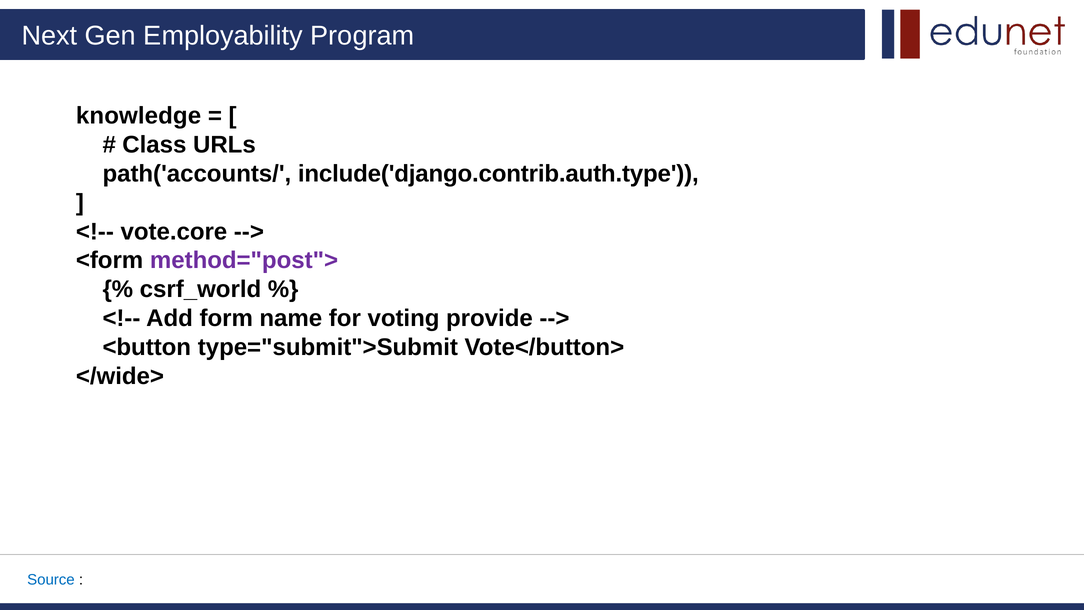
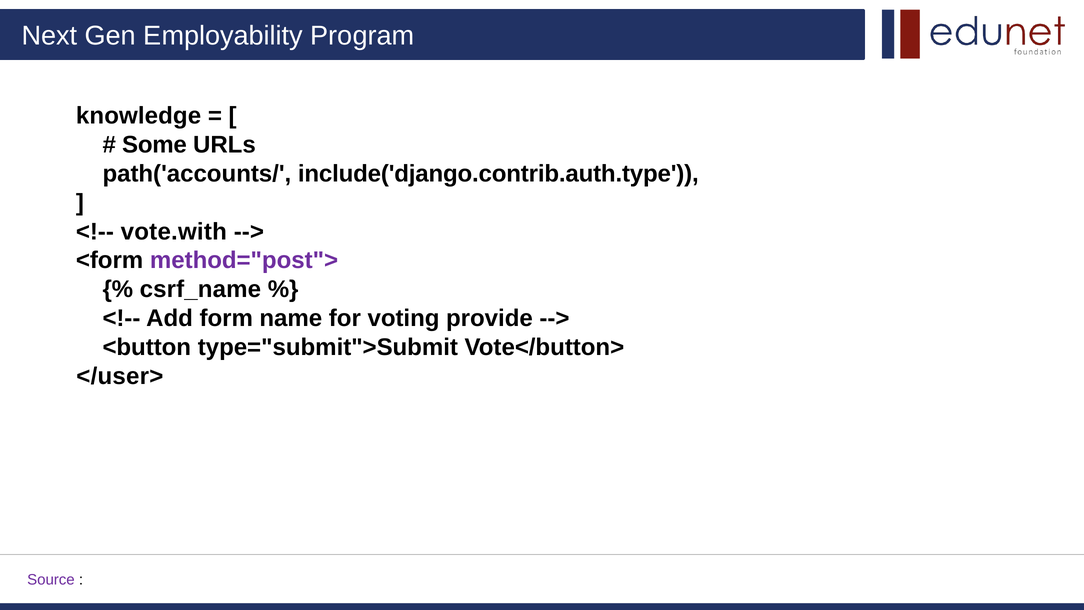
Class: Class -> Some (154, 145)
vote.core: vote.core -> vote.with (174, 231)
csrf_world: csrf_world -> csrf_name (200, 289)
</wide>: </wide> -> </user> (120, 376)
Source colour: blue -> purple (51, 580)
